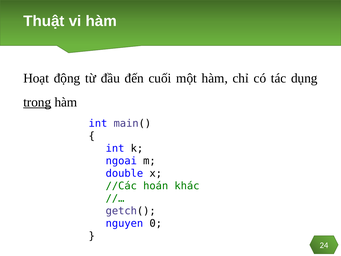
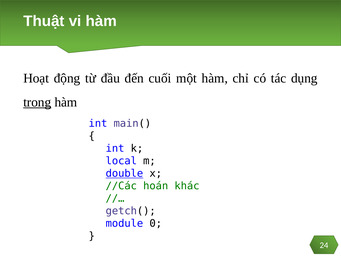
ngoai: ngoai -> local (121, 161)
double underline: none -> present (124, 173)
nguyen: nguyen -> module (124, 223)
